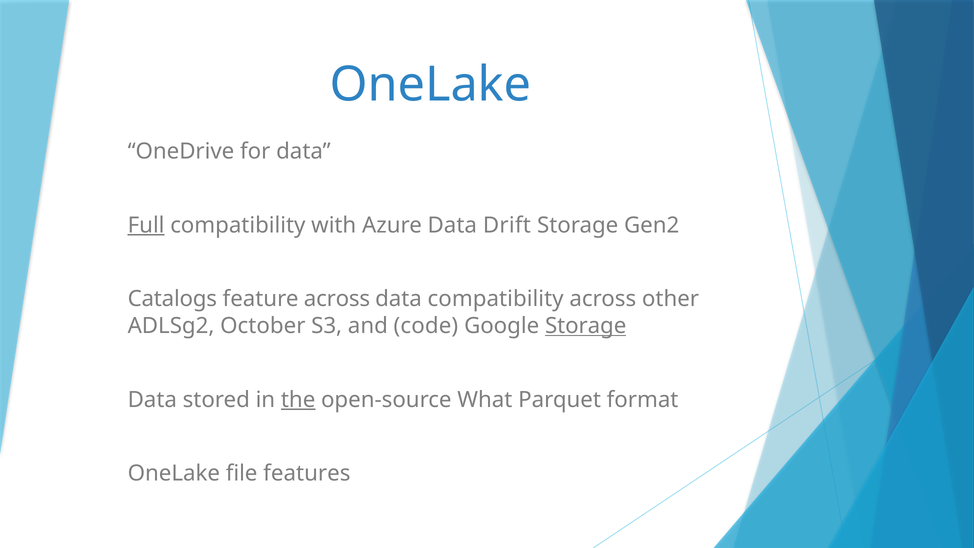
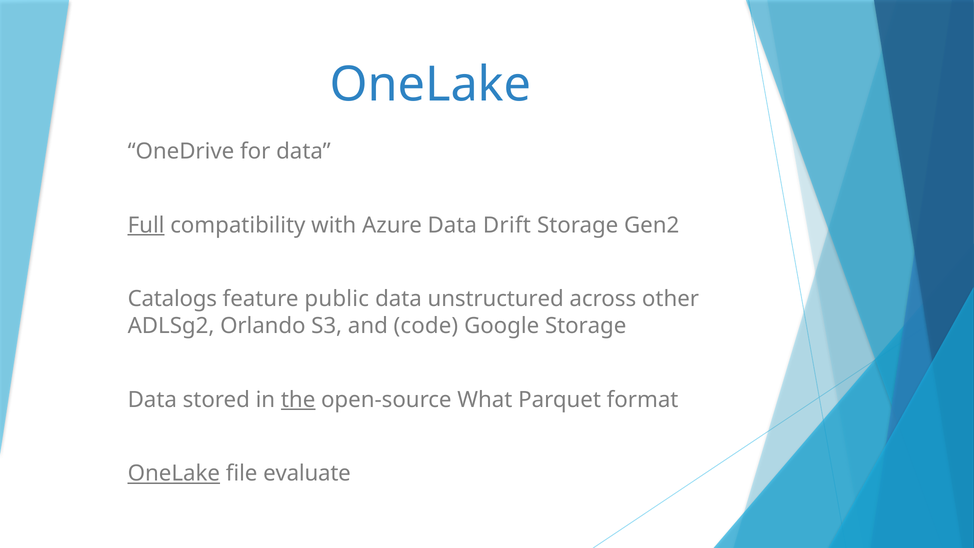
feature across: across -> public (337, 299)
data compatibility: compatibility -> unstructured (496, 299)
October: October -> Orlando (263, 326)
Storage underline: present -> none (586, 326)
OneLake underline: none -> present (174, 473)
features: features -> evaluate (307, 473)
